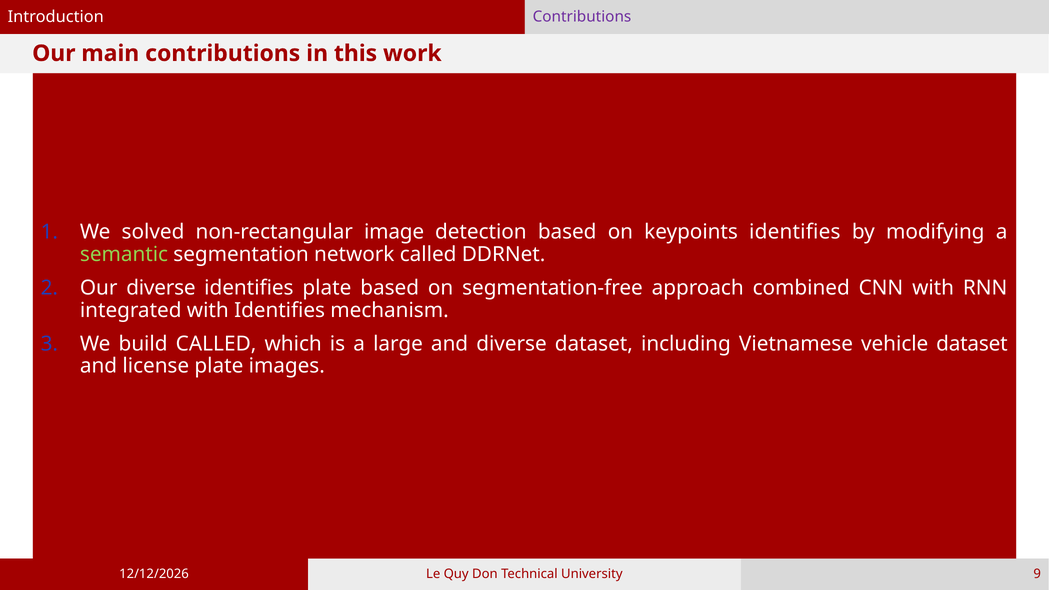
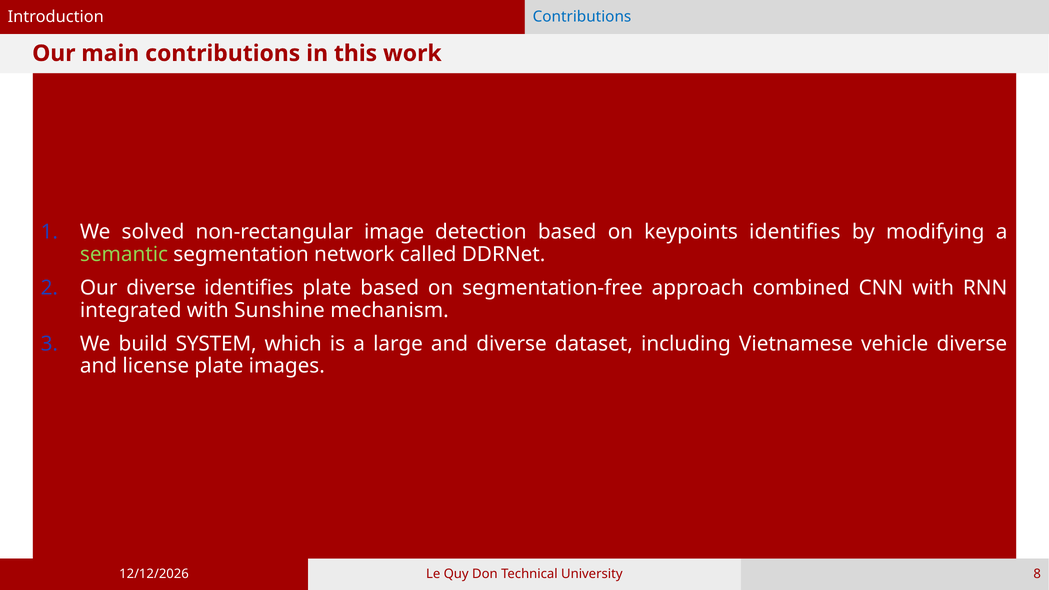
Contributions colour: purple -> blue (582, 17)
with Identifies: Identifies -> Sunshine (279, 310)
build CALLED: CALLED -> SYSTEM (216, 344)
vehicle dataset: dataset -> diverse (972, 344)
9: 9 -> 8 (1037, 574)
